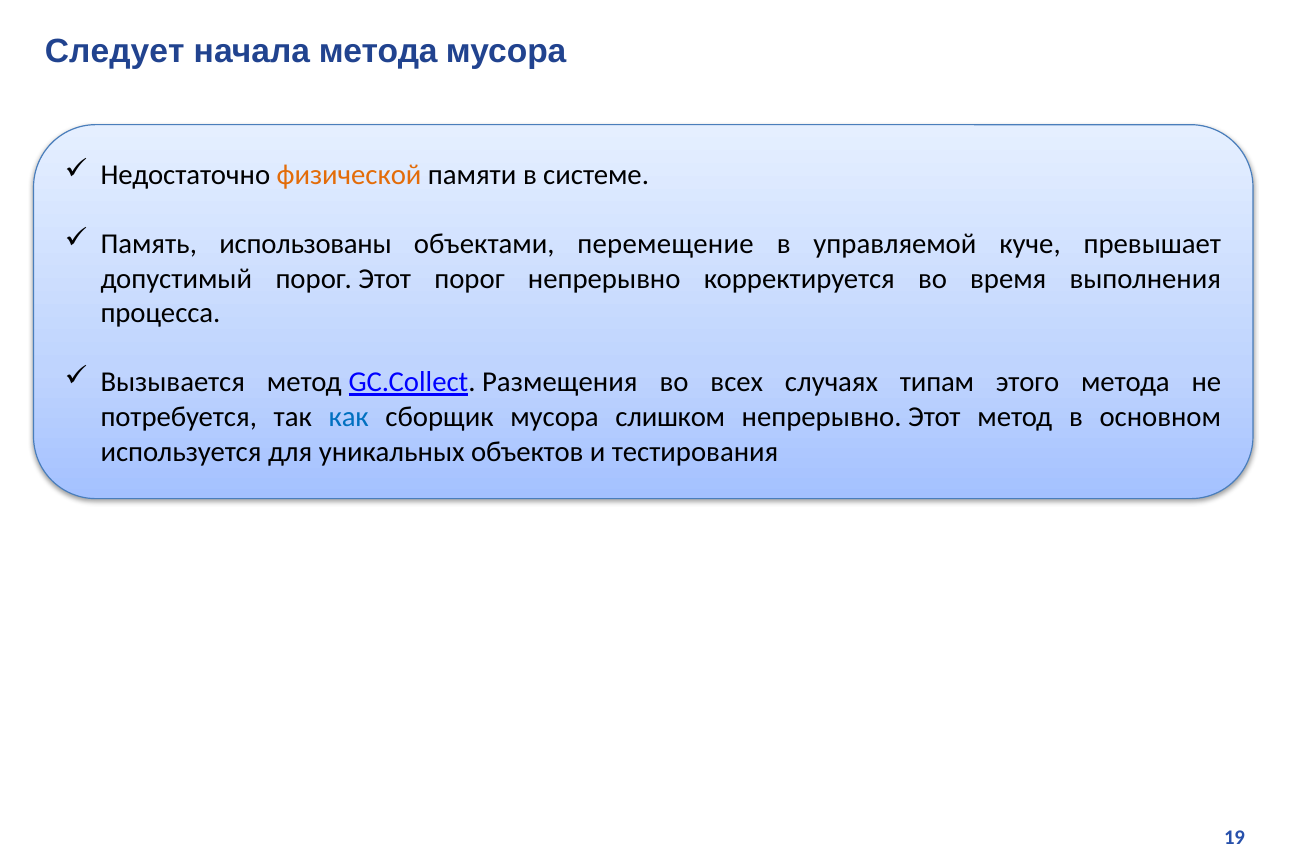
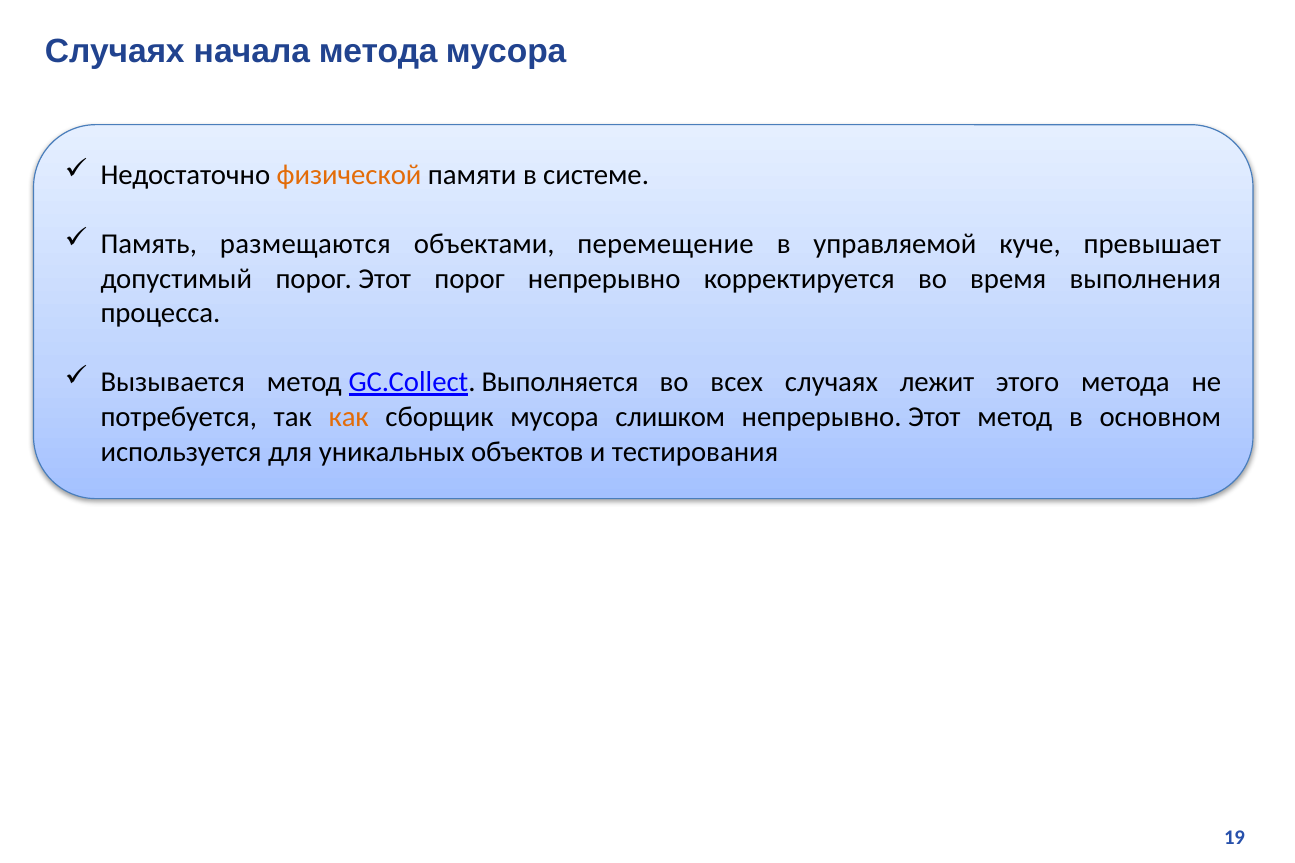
Следует: Следует -> Случаях (115, 51)
использованы: использованы -> размещаются (305, 244)
Размещения: Размещения -> Выполняется (560, 383)
типам: типам -> лежит (937, 383)
как colour: blue -> orange (349, 418)
